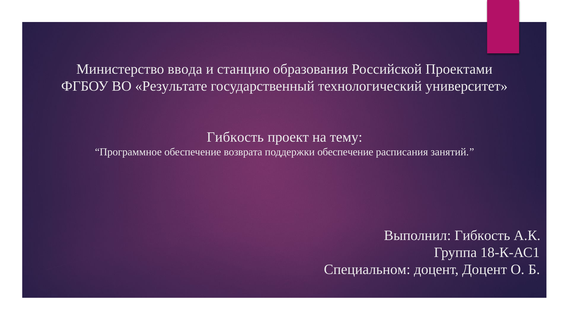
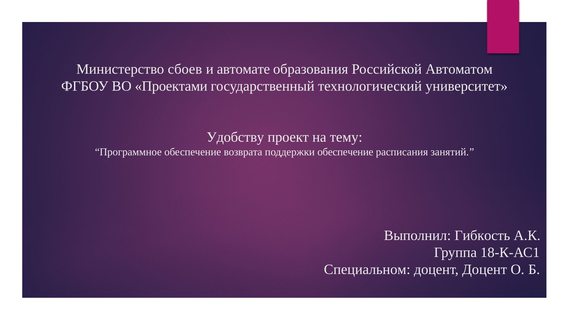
ввода: ввода -> сбоев (185, 69)
станцию: станцию -> автомате (243, 69)
Проектами: Проектами -> Автоматом (459, 69)
Результате: Результате -> Проектами (171, 86)
Гибкость: Гибкость -> Удобству (235, 137)
